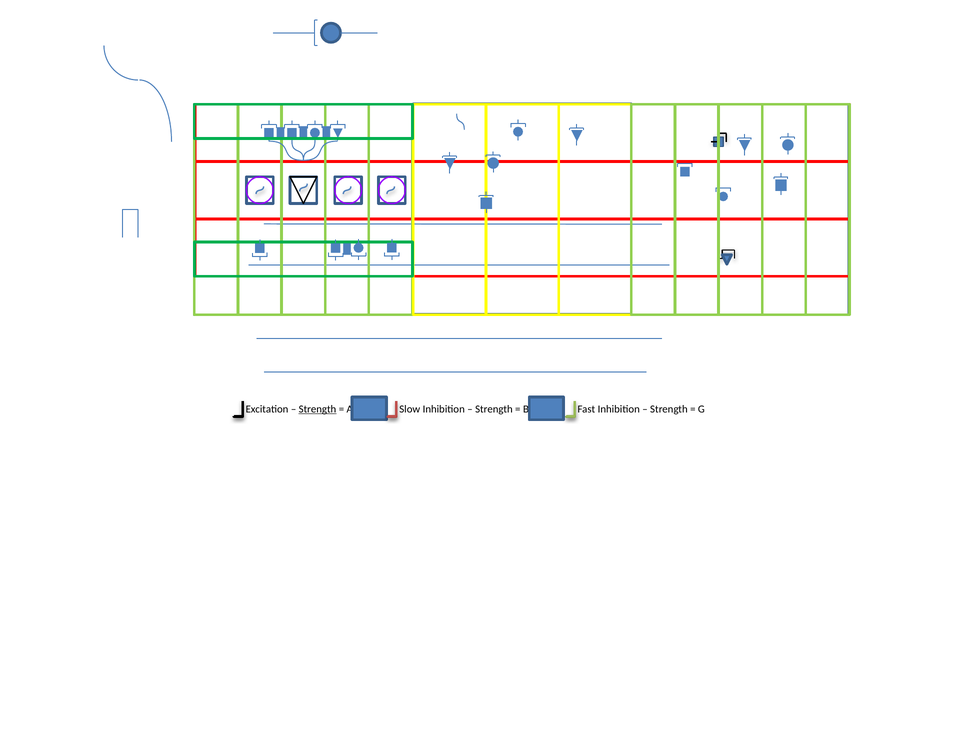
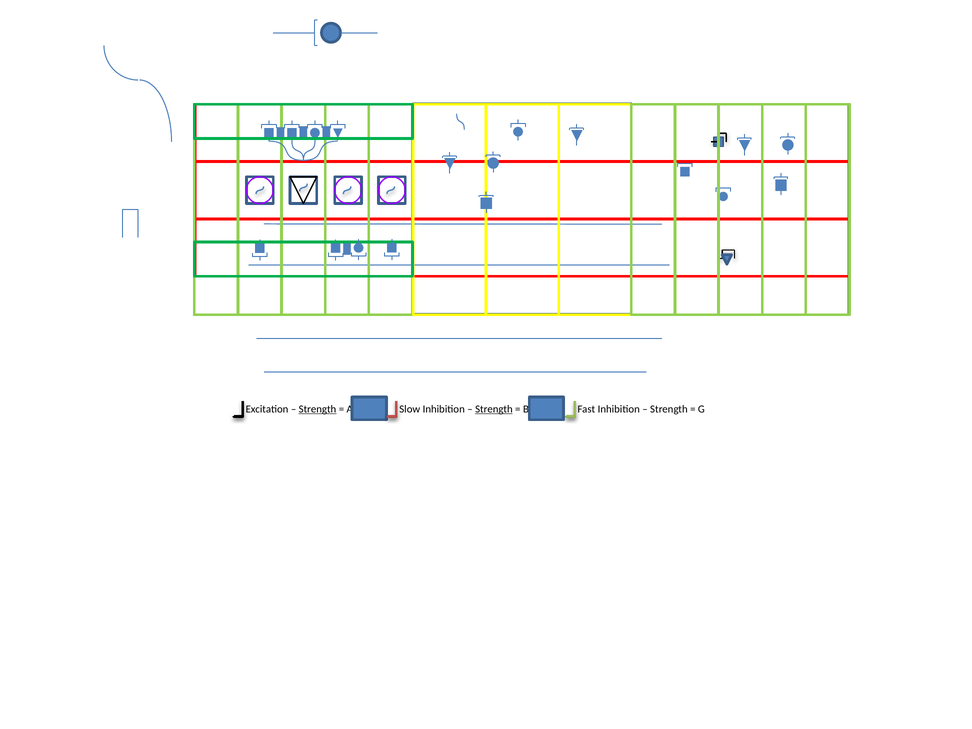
Strength underline: none -> present (494, 409)
